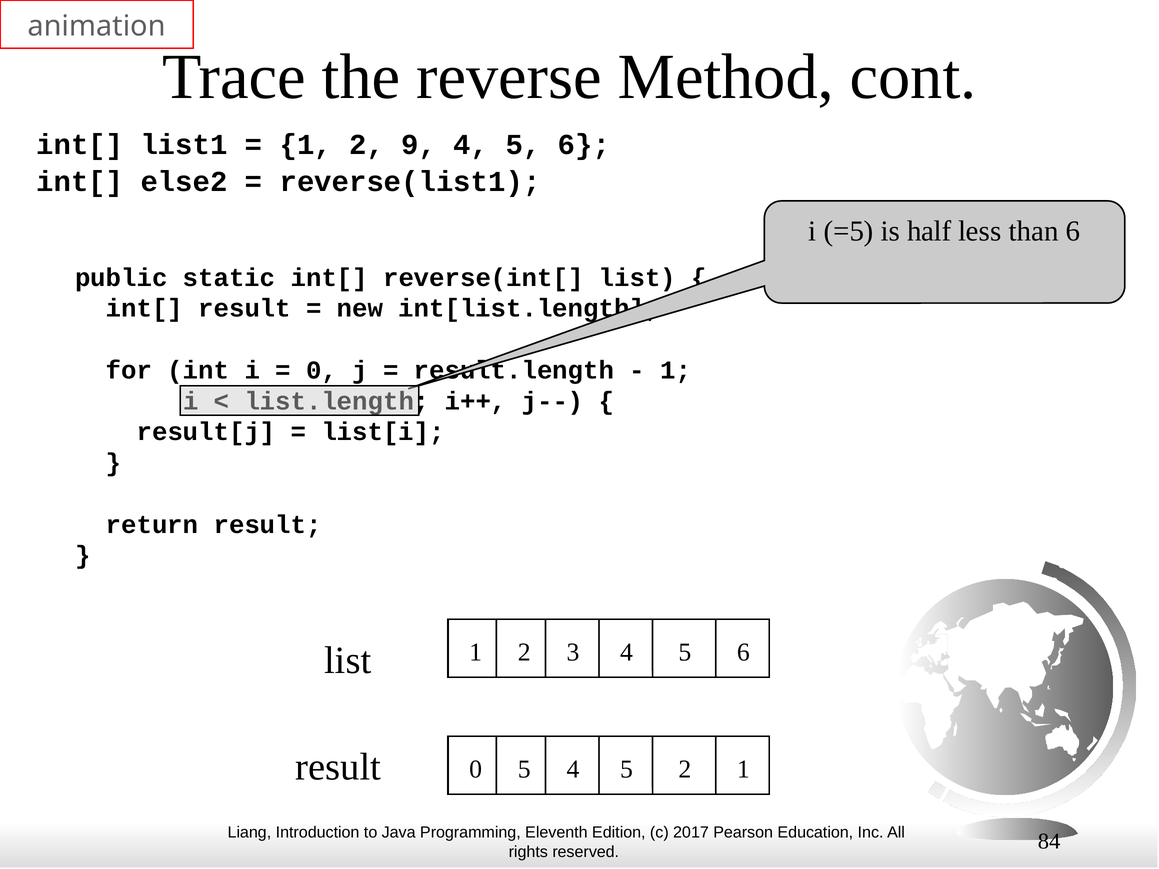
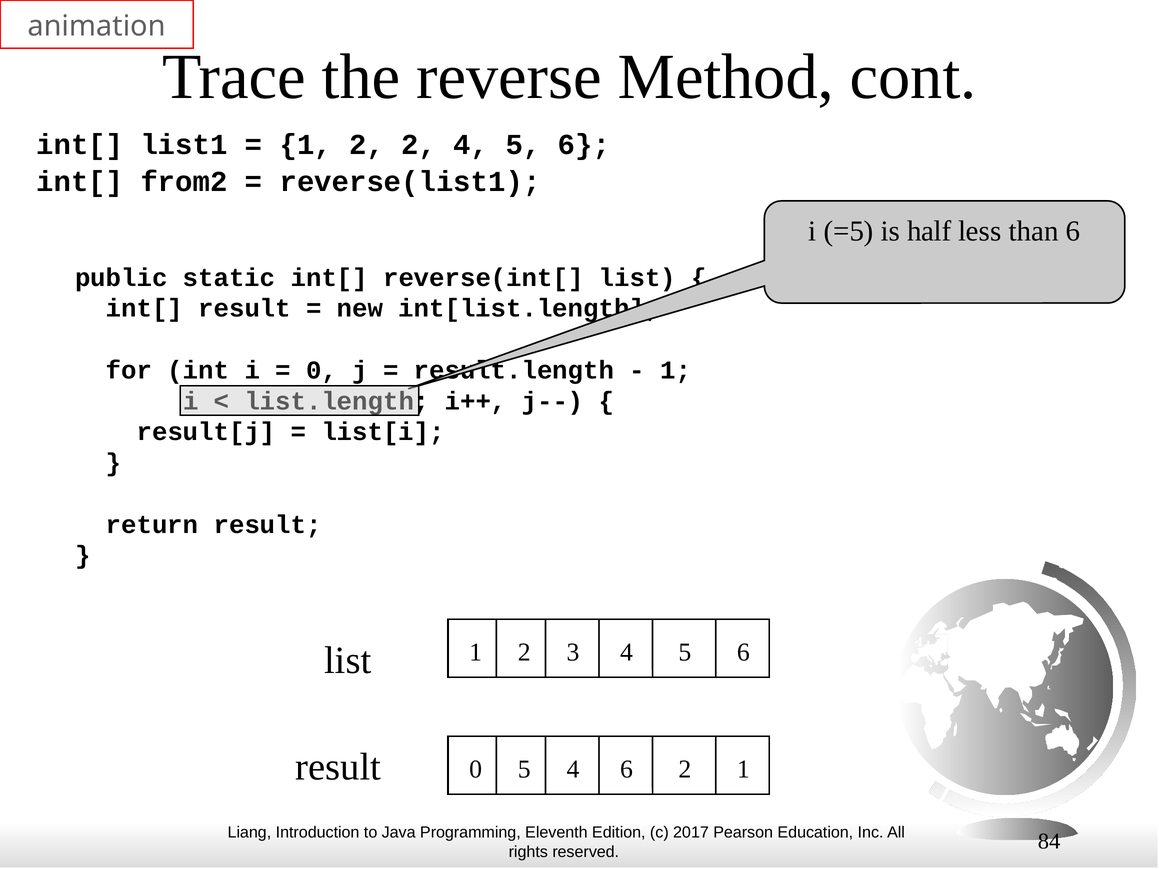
2 9: 9 -> 2 (419, 144)
else2: else2 -> from2 (184, 182)
5 4 5: 5 -> 6 (626, 769)
